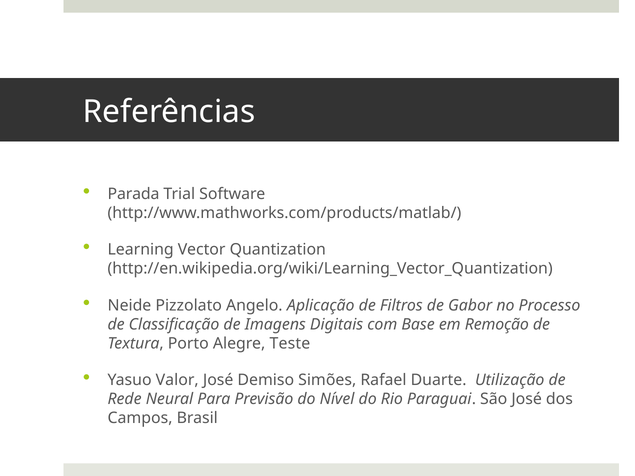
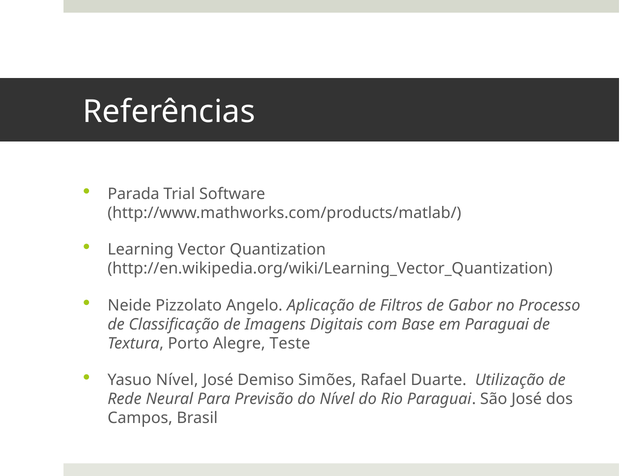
em Remoção: Remoção -> Paraguai (497, 325)
Yasuo Valor: Valor -> Nível (177, 380)
